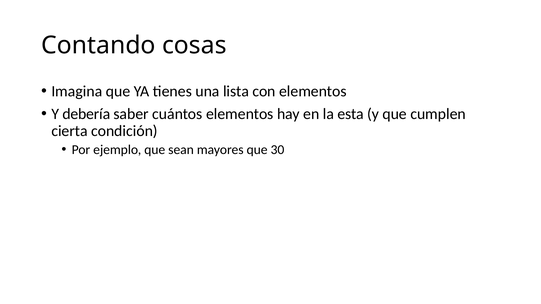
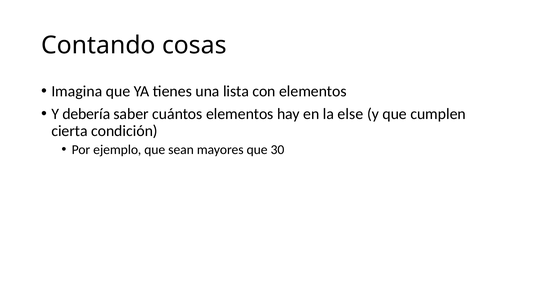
esta: esta -> else (350, 114)
